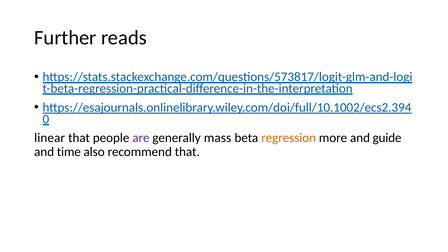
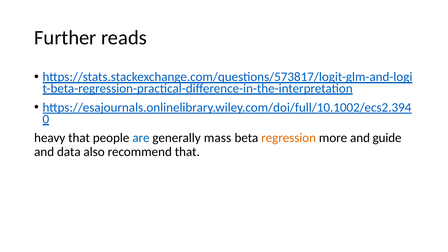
linear: linear -> heavy (50, 138)
are colour: purple -> blue (141, 138)
time: time -> data (69, 152)
